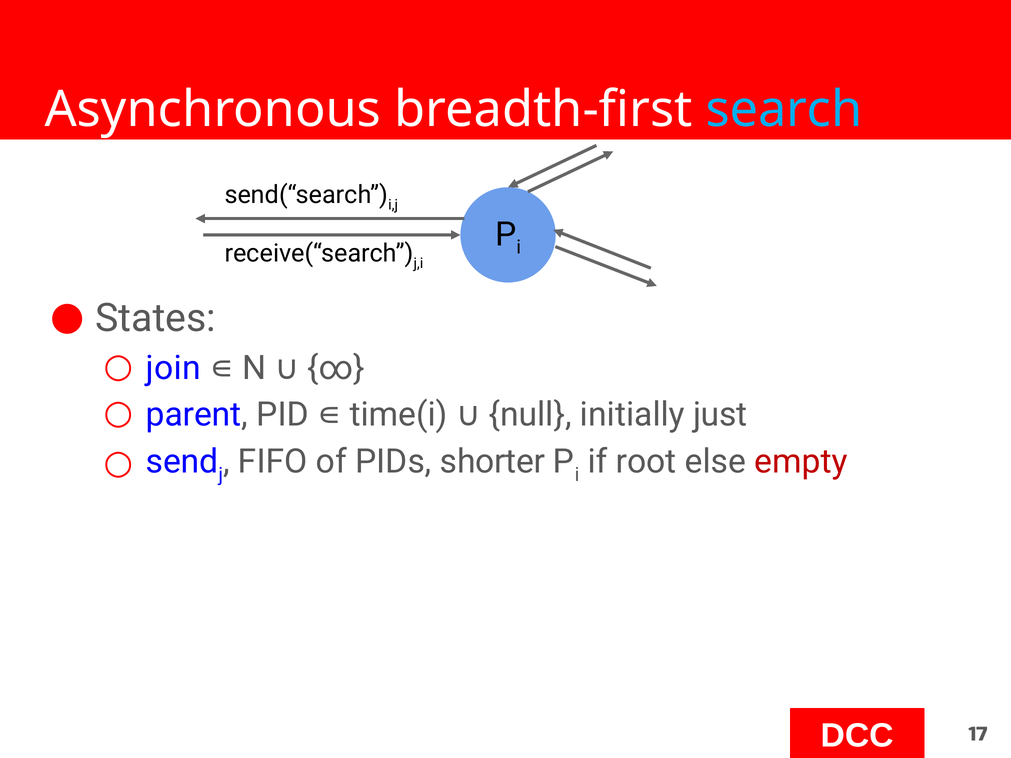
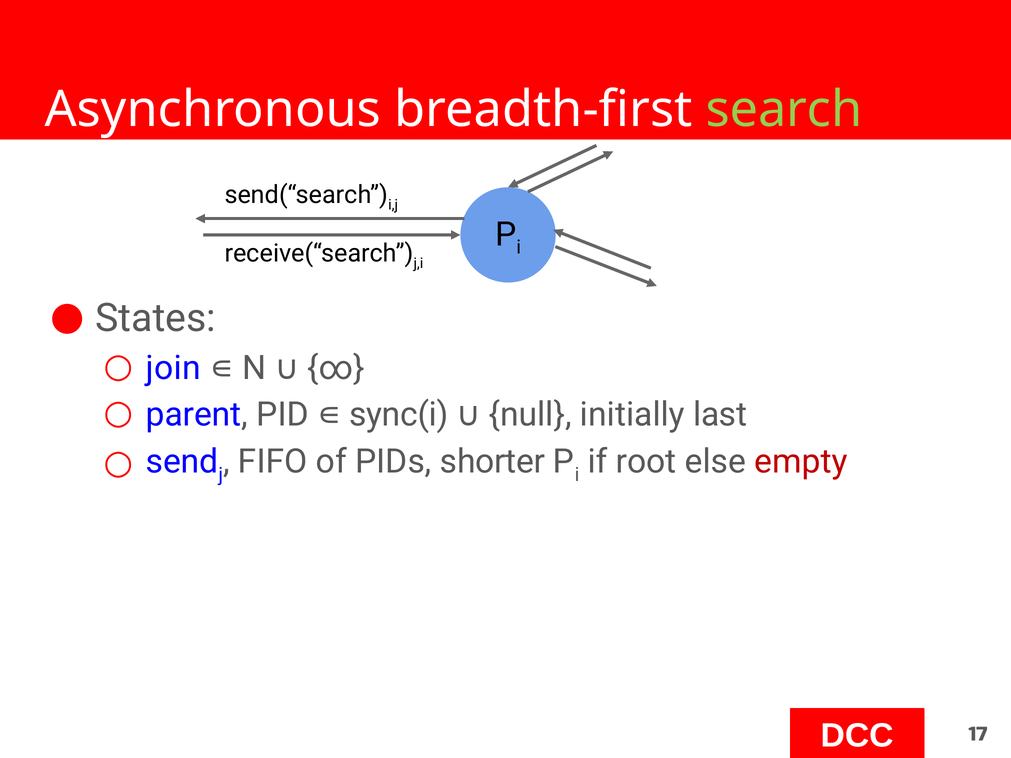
search colour: light blue -> light green (784, 110)
time(i: time(i -> sync(i (399, 415)
just: just -> last (720, 415)
